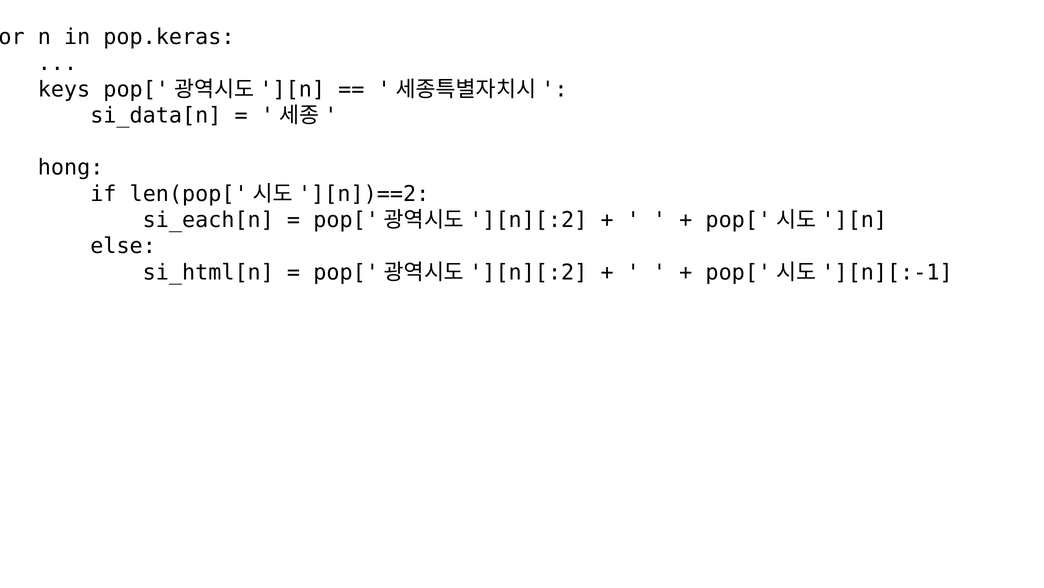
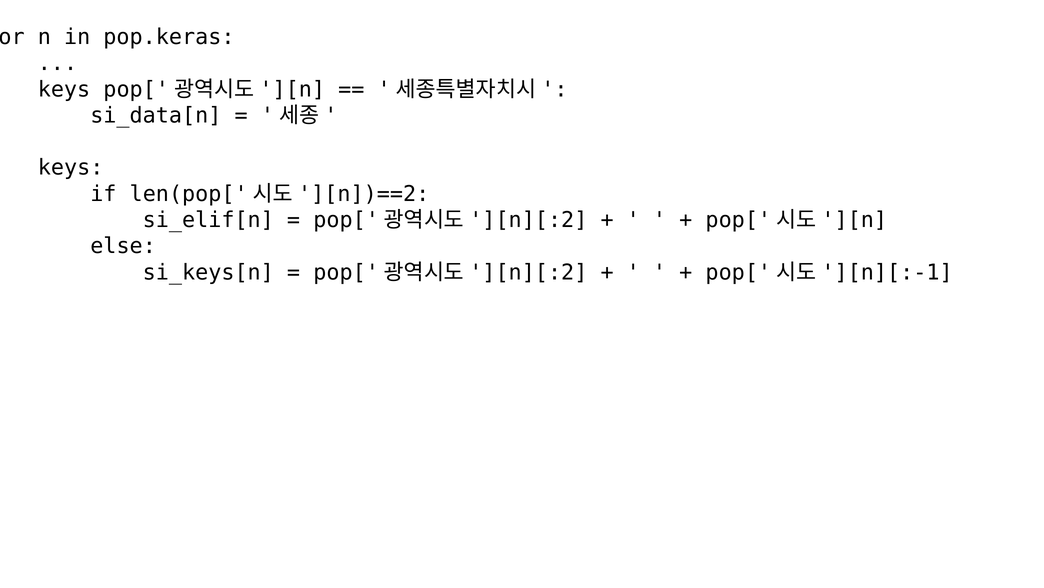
hong: hong -> keys (71, 168)
si_each[n: si_each[n -> si_elif[n (208, 220)
si_html[n: si_html[n -> si_keys[n (208, 272)
